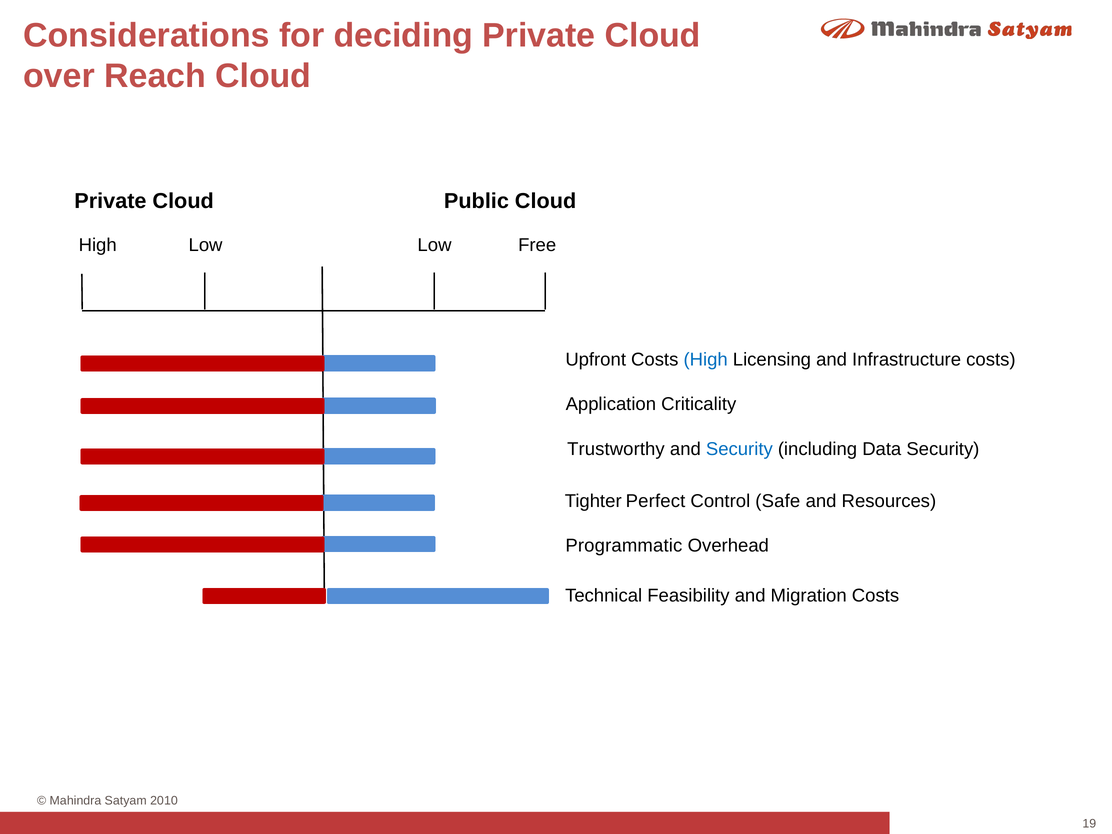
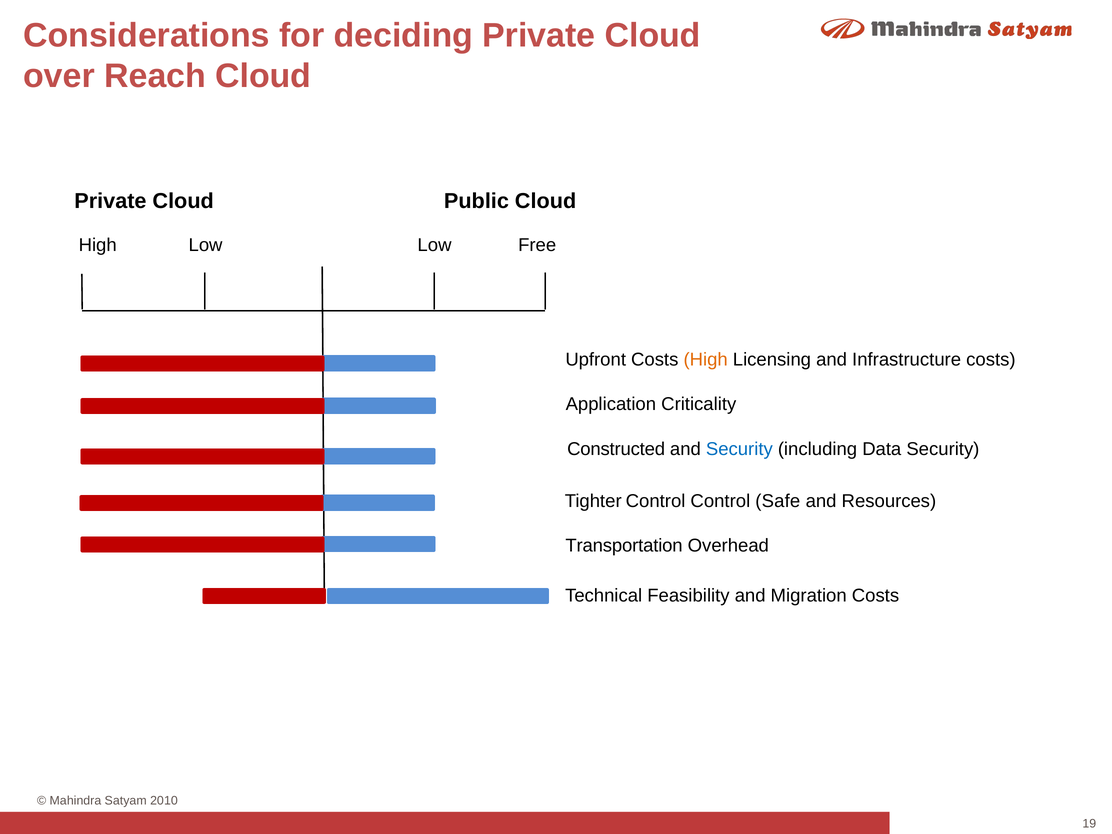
High colour: blue -> orange (706, 360)
Trustworthy: Trustworthy -> Constructed (616, 449)
Tighter Perfect: Perfect -> Control (656, 501)
Programmatic: Programmatic -> Transportation (624, 546)
